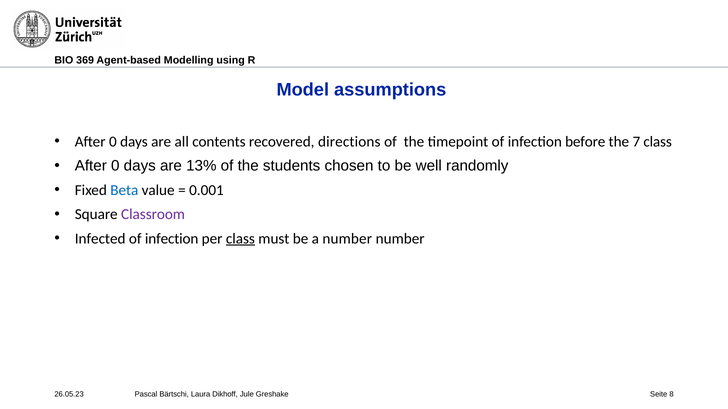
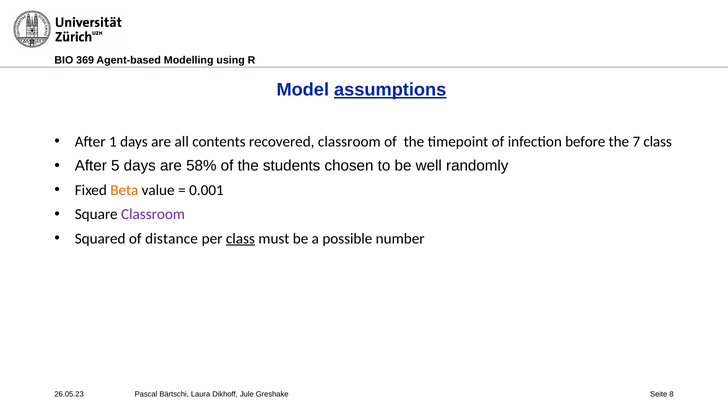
assumptions underline: none -> present (390, 90)
0: 0 -> 1 (113, 142)
recovered directions: directions -> classroom (349, 142)
0: 0 -> 5 (115, 166)
13%: 13% -> 58% (201, 166)
Beta colour: blue -> orange (124, 190)
Infected: Infected -> Squared (100, 239)
infection: infection -> distance (172, 239)
a number: number -> possible (347, 239)
